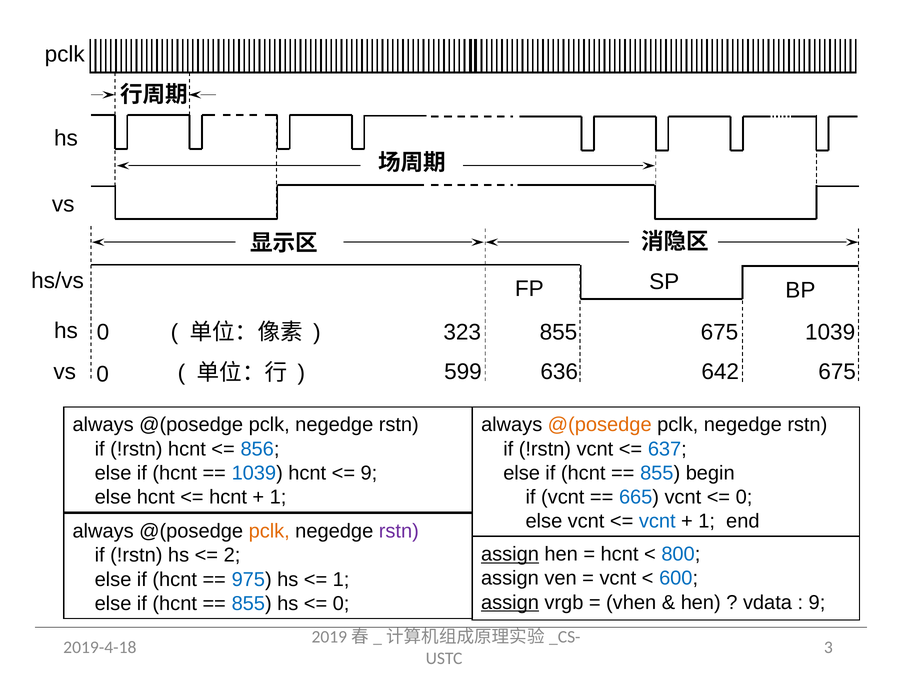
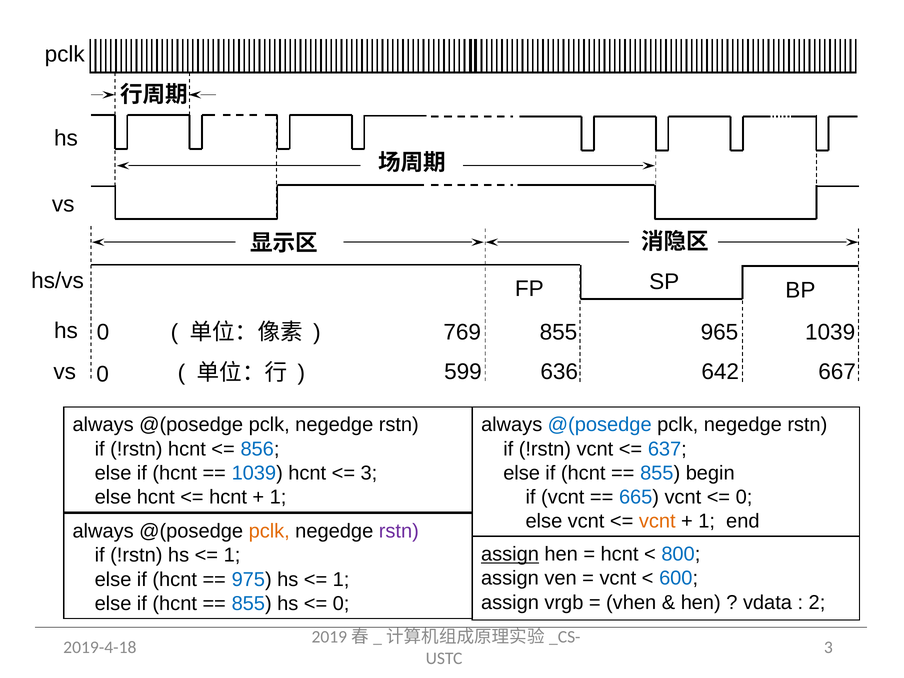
323: 323 -> 769 (462, 333)
855 675: 675 -> 965 (719, 333)
642 675: 675 -> 667 (837, 372)
@(posedge colour: orange -> blue (600, 425)
9: 9 -> 3 (369, 473)
vcnt colour: blue -> orange (657, 521)
2: 2 -> 1 (232, 555)
assign underline: present -> none (510, 602)
9: 9 -> 2 (817, 602)
